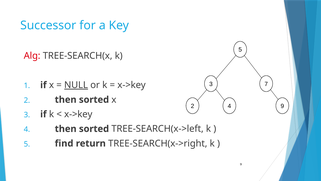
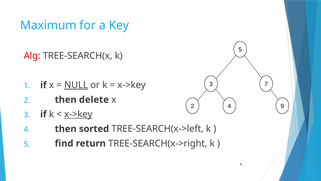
Successor: Successor -> Maximum (48, 25)
2 then sorted: sorted -> delete (94, 99)
x->key underline: none -> present (78, 114)
